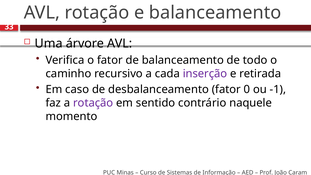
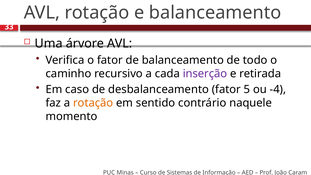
0: 0 -> 5 (247, 89)
-1: -1 -> -4 (278, 89)
rotação colour: purple -> orange (93, 103)
